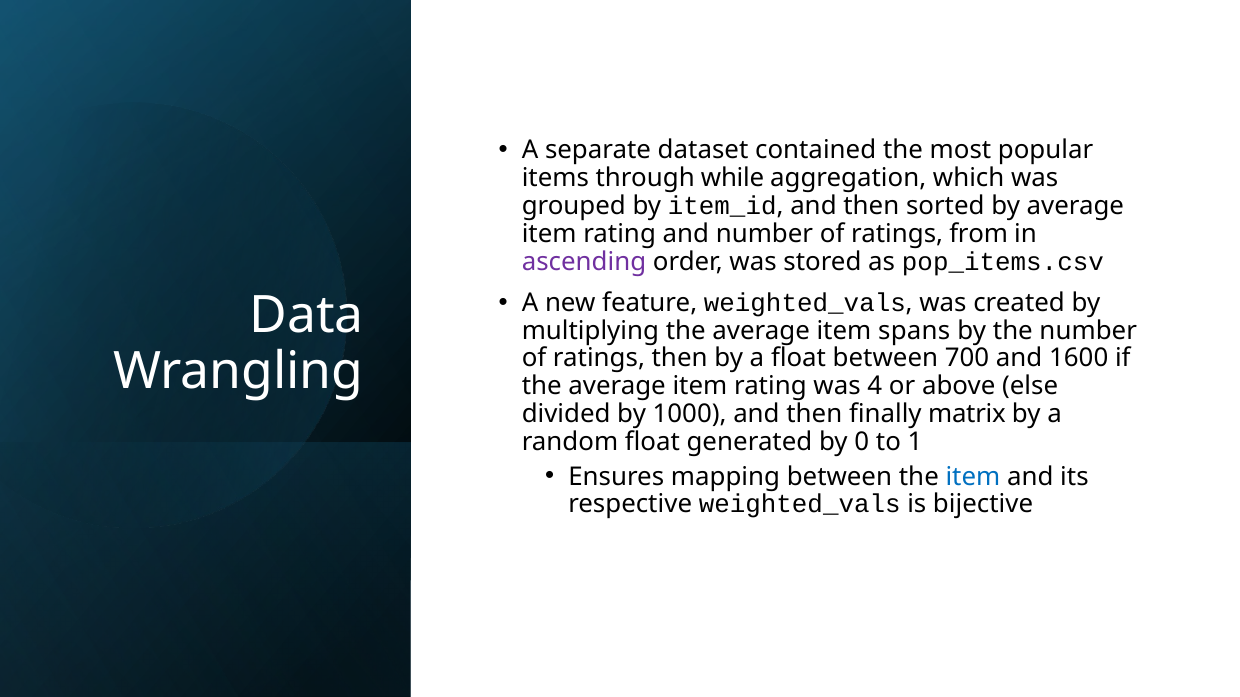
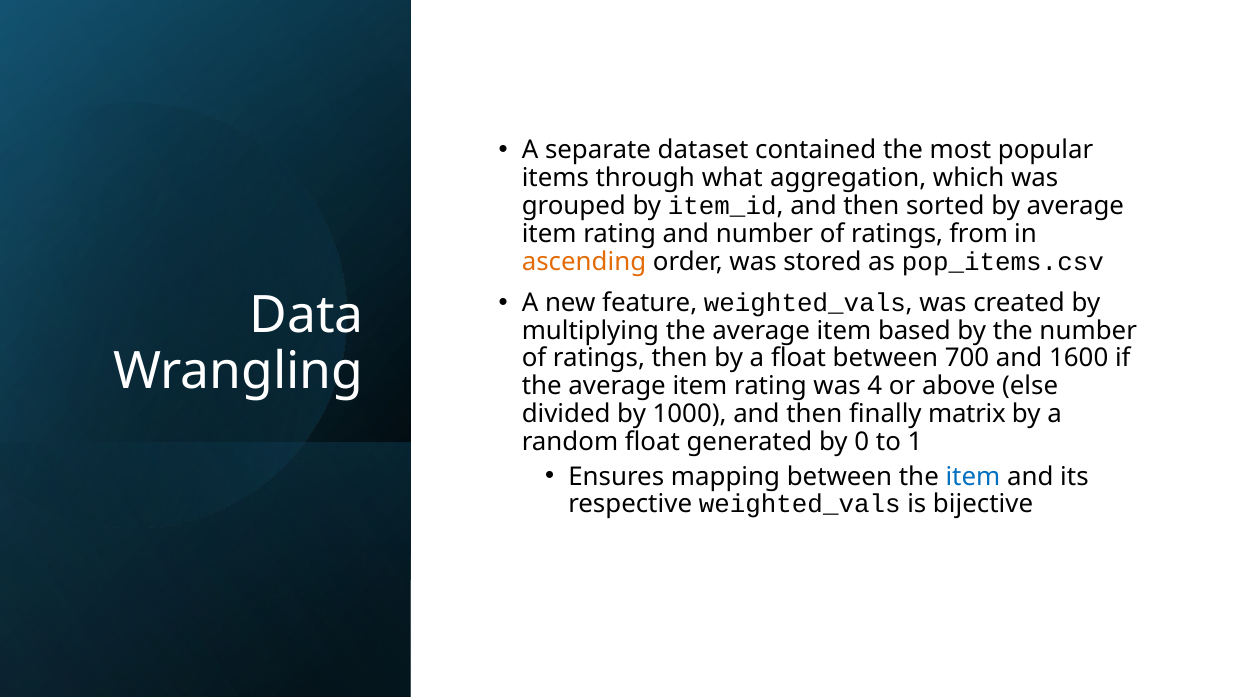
while: while -> what (732, 178)
ascending colour: purple -> orange (584, 262)
spans: spans -> based (914, 331)
